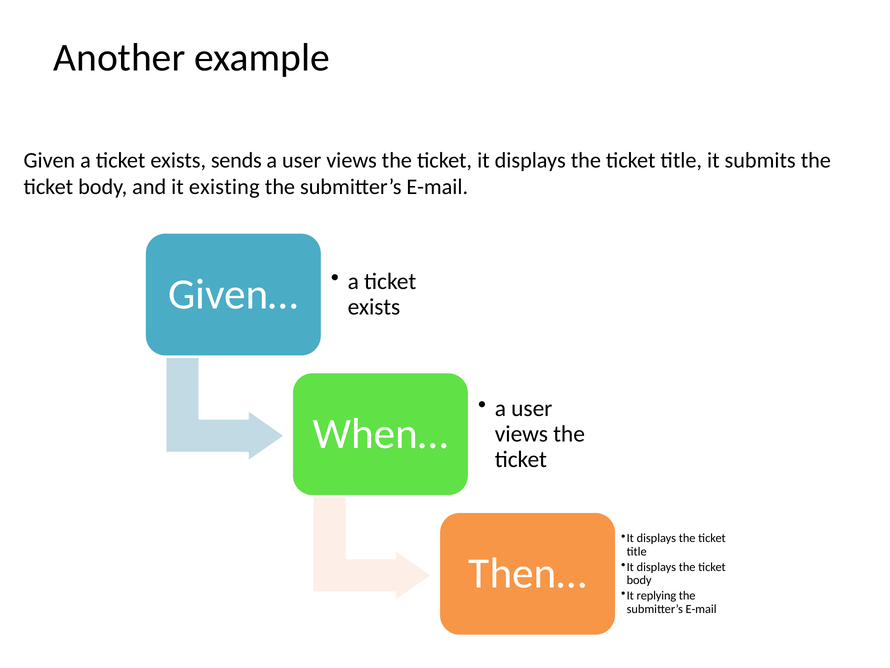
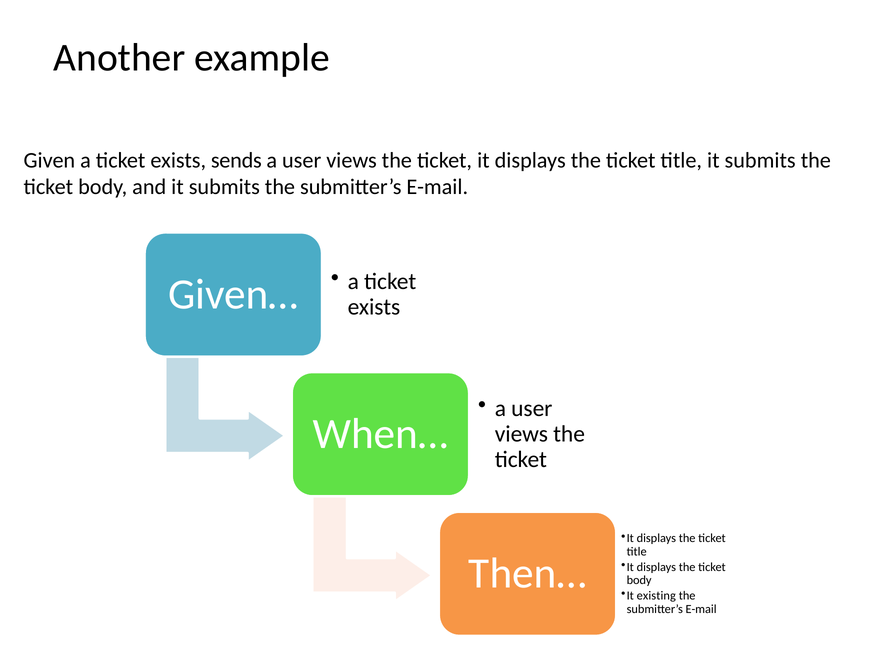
and it existing: existing -> submits (224, 187)
replying: replying -> existing (656, 595)
